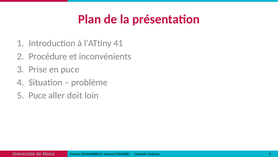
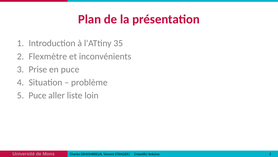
41: 41 -> 35 (118, 43)
Procédure: Procédure -> Flexmètre (48, 56)
doit: doit -> liste (75, 95)
